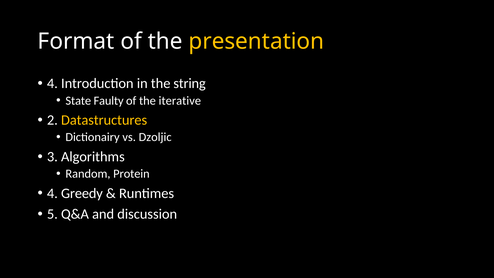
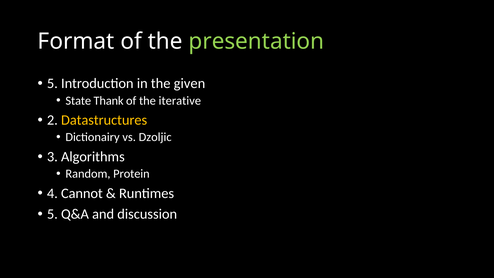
presentation colour: yellow -> light green (256, 41)
4: 4 -> 5 (52, 84)
string: string -> given (189, 84)
Faulty: Faulty -> Thank (109, 101)
Greedy: Greedy -> Cannot (82, 193)
